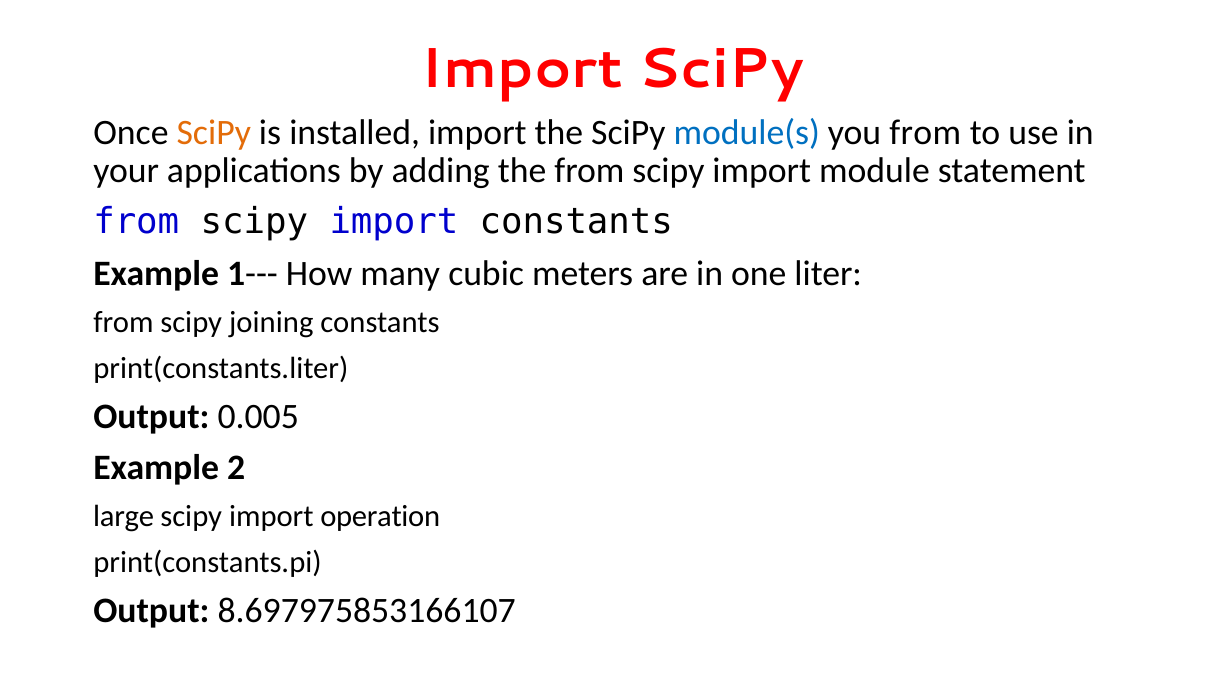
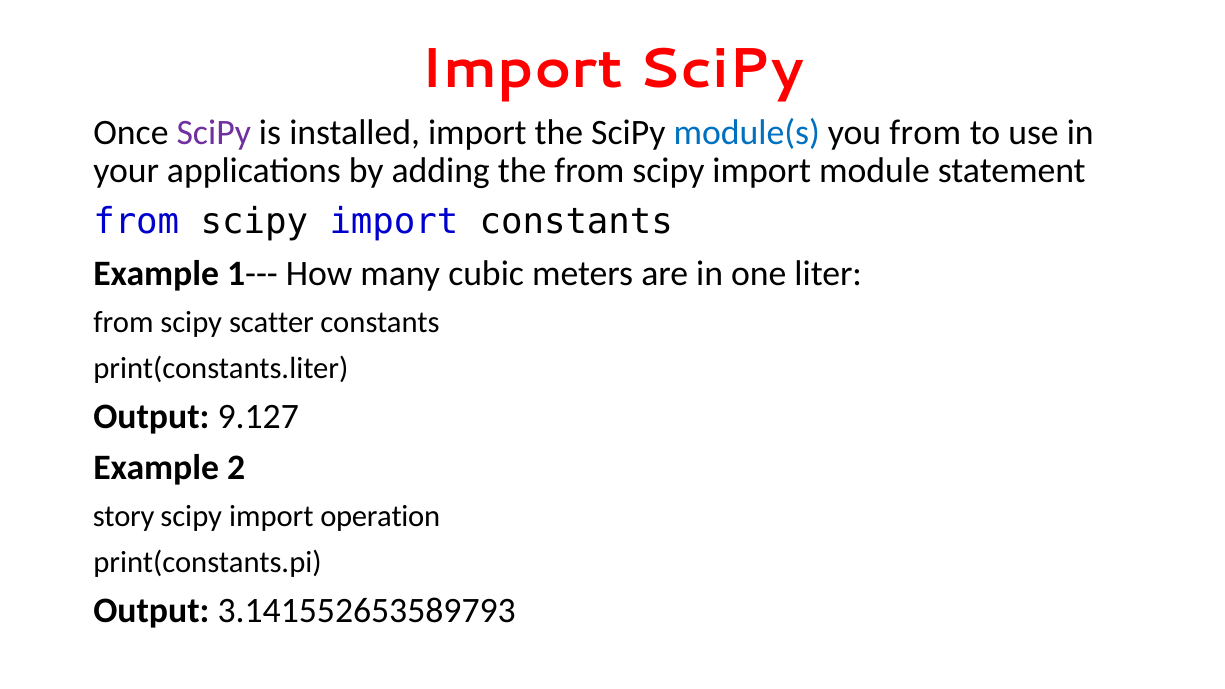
SciPy colour: orange -> purple (214, 132)
joining: joining -> scatter (271, 322)
0.005: 0.005 -> 9.127 (258, 416)
large: large -> story (124, 516)
8.697975853166107: 8.697975853166107 -> 3.141552653589793 (367, 611)
